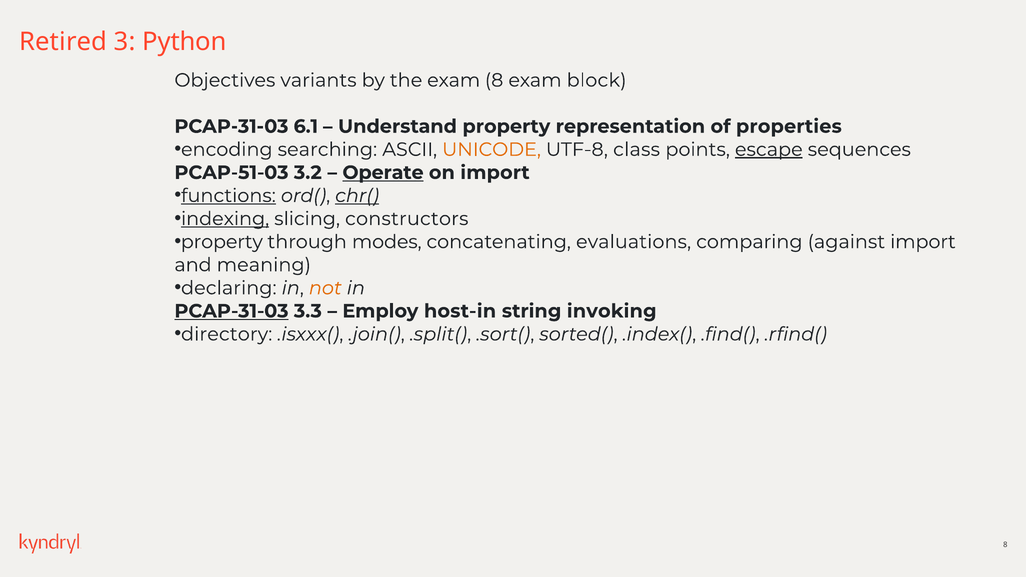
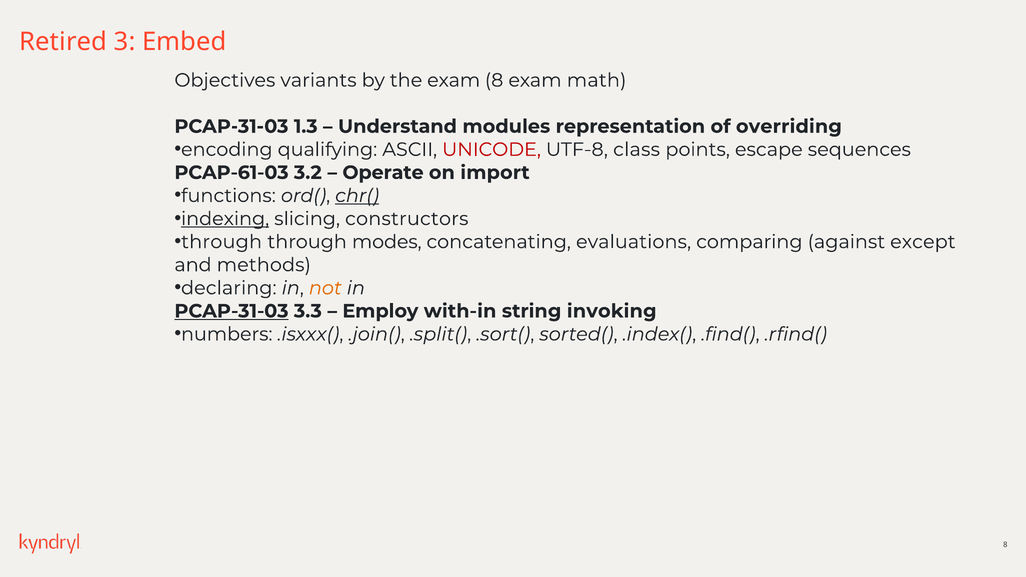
Python: Python -> Embed (184, 42)
block: block -> math (597, 80)
6.1: 6.1 -> 1.3 (306, 126)
Understand property: property -> modules (506, 126)
properties: properties -> overriding (789, 126)
searching: searching -> qualifying (327, 150)
UNICODE colour: orange -> red (492, 150)
escape underline: present -> none (769, 150)
PCAP-51-03: PCAP-51-03 -> PCAP-61-03 (232, 173)
Operate underline: present -> none (383, 173)
functions underline: present -> none (228, 196)
property: property -> through (222, 242)
against import: import -> except (923, 242)
meaning: meaning -> methods (264, 265)
host-in: host-in -> with-in (460, 311)
directory: directory -> numbers (227, 334)
